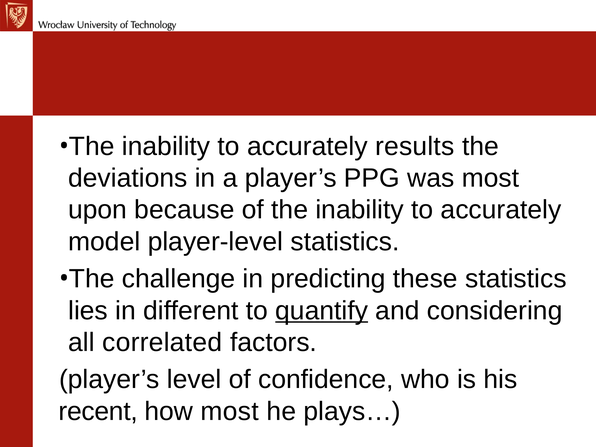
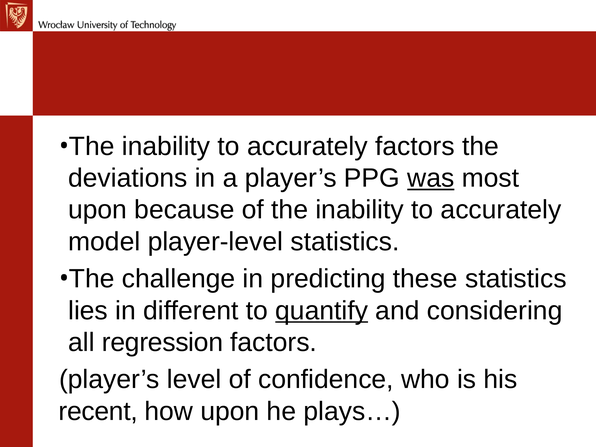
accurately results: results -> factors (415, 146)
was underline: none -> present (431, 178)
correlated: correlated -> regression (162, 342)
how most: most -> upon (230, 411)
